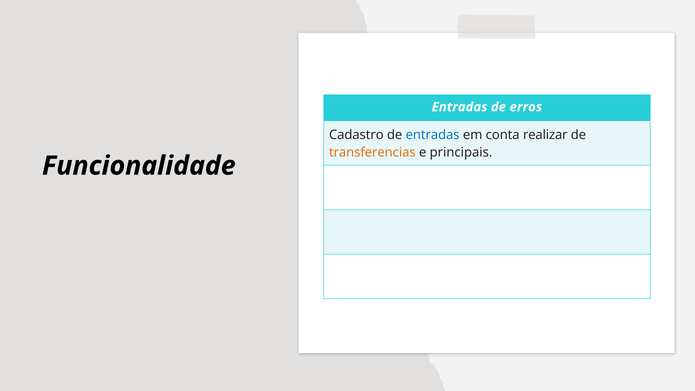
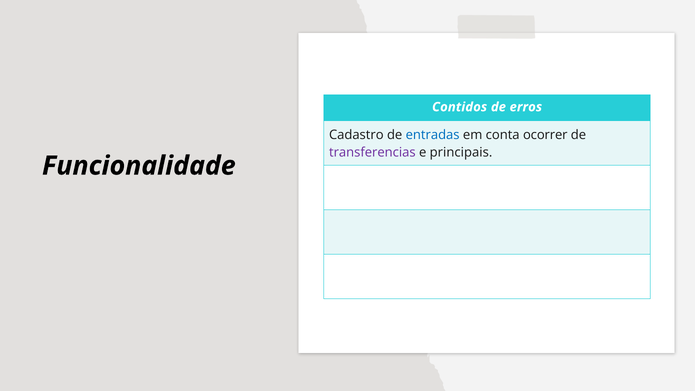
Entradas: Entradas -> Contidos (460, 107)
realizar: realizar -> ocorrer (545, 135)
transferencias colour: orange -> purple (372, 152)
